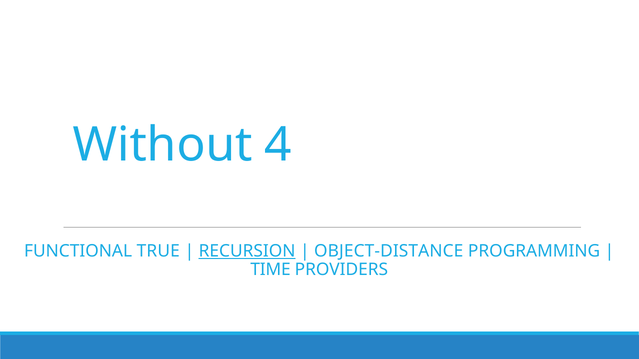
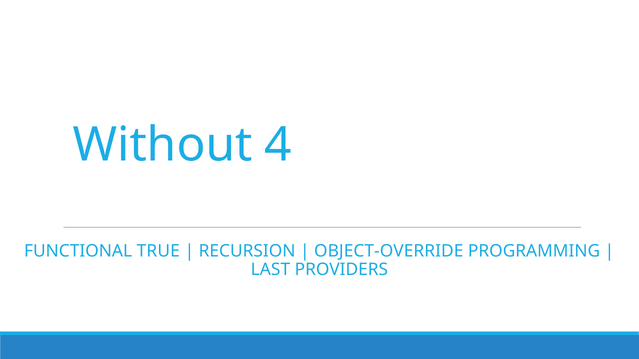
RECURSION underline: present -> none (247, 251)
OBJECT-DISTANCE: OBJECT-DISTANCE -> OBJECT-OVERRIDE (389, 251)
TIME: TIME -> LAST (270, 270)
